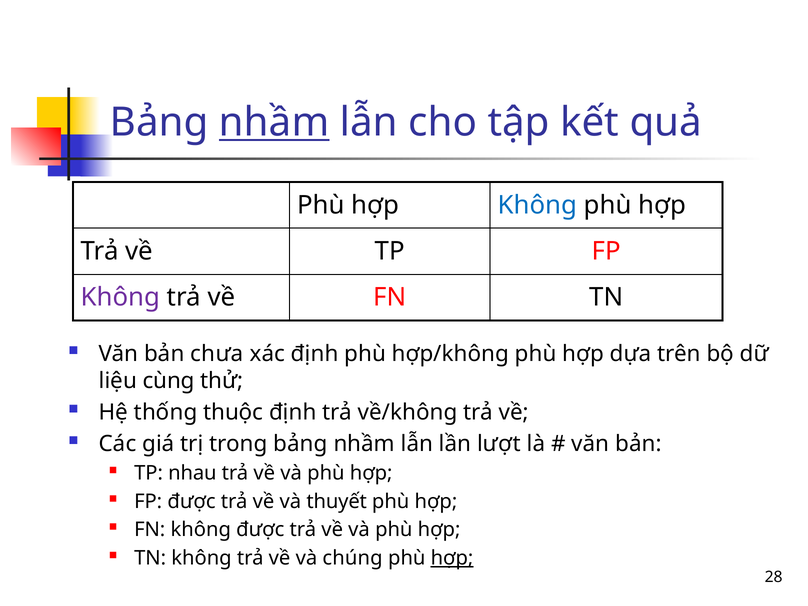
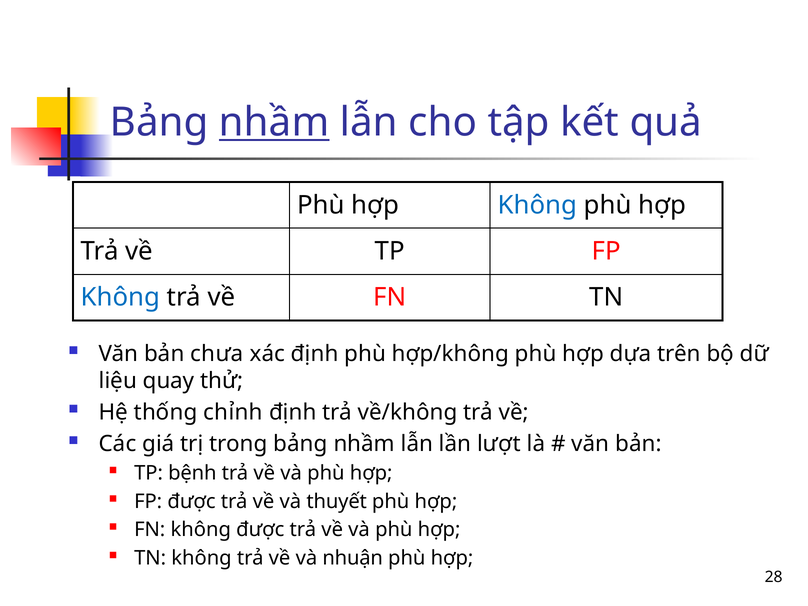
Không colour: purple -> blue (121, 297)
cùng: cùng -> quay (169, 381)
thuộc: thuộc -> chỉnh (233, 412)
nhau: nhau -> bệnh (192, 473)
chúng: chúng -> nhuận (353, 558)
hợp underline: present -> none (452, 558)
